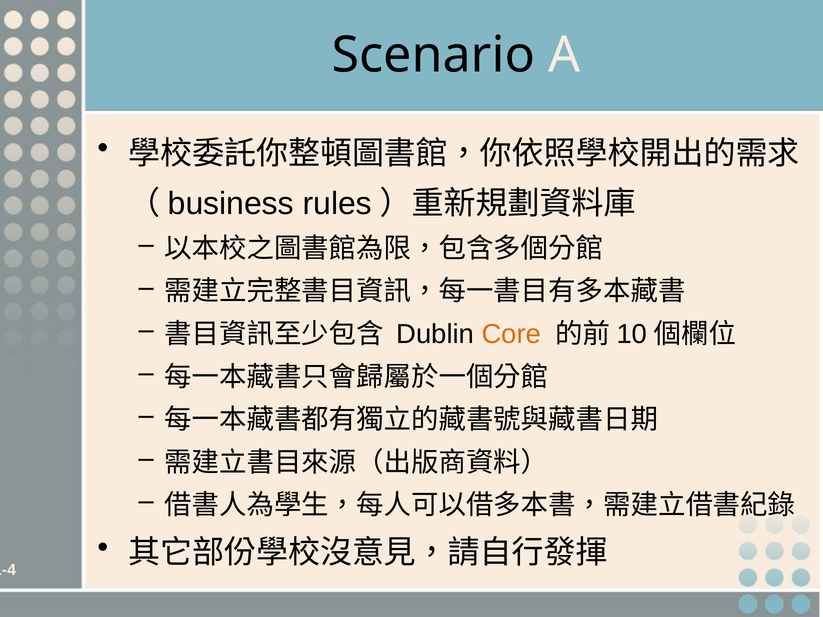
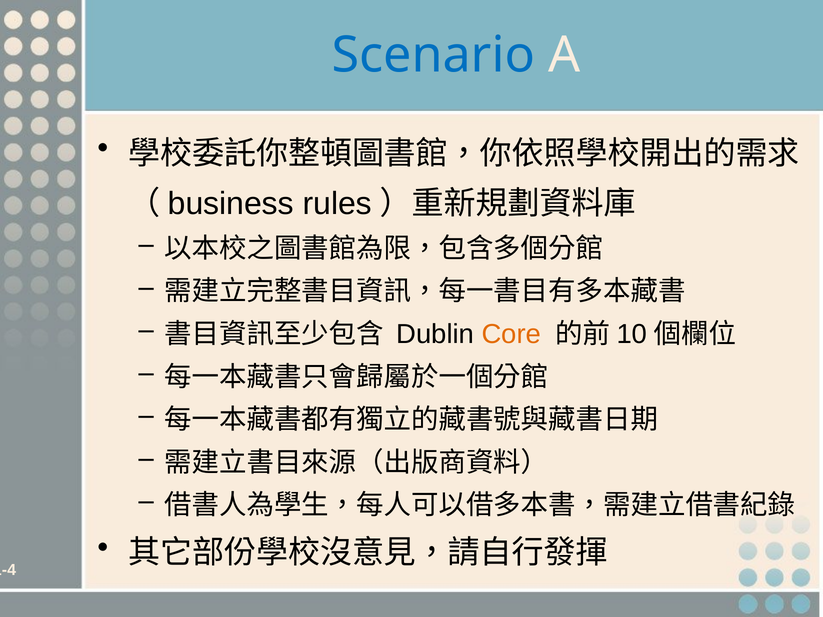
Scenario colour: black -> blue (433, 55)
